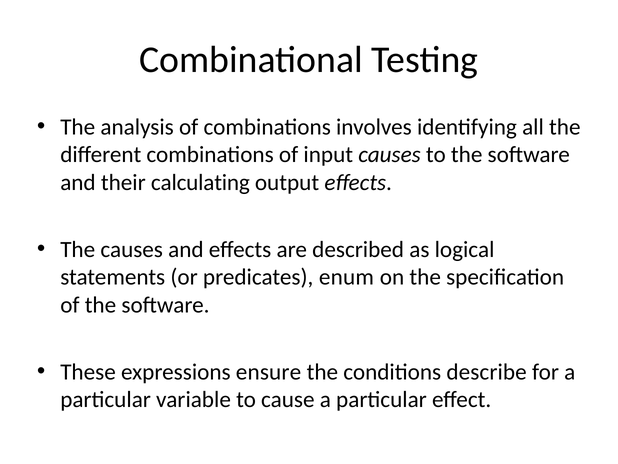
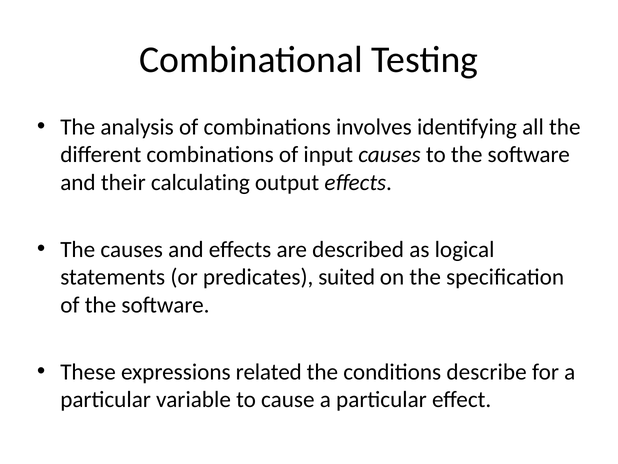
enum: enum -> suited (347, 277)
ensure: ensure -> related (269, 371)
